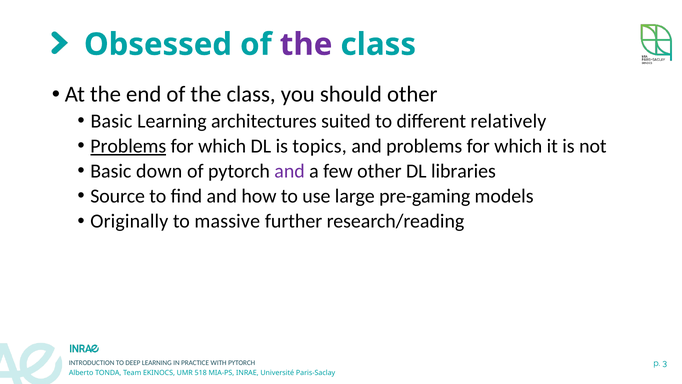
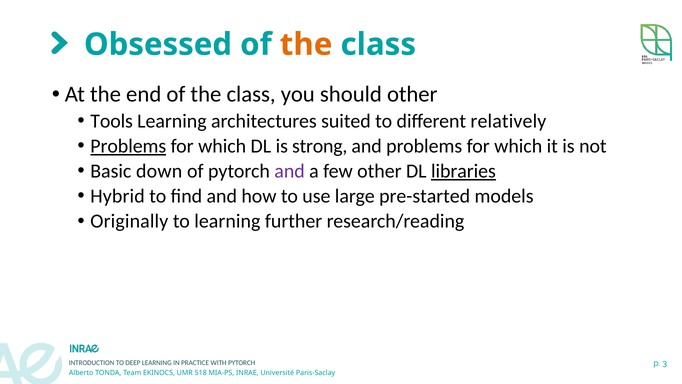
the colour: purple -> orange (306, 45)
Basic: Basic -> Tools (112, 121)
topics: topics -> strong (320, 146)
libraries underline: none -> present (463, 171)
Source: Source -> Hybrid (118, 196)
pre-gaming: pre-gaming -> pre-started (425, 196)
to massive: massive -> learning (227, 221)
